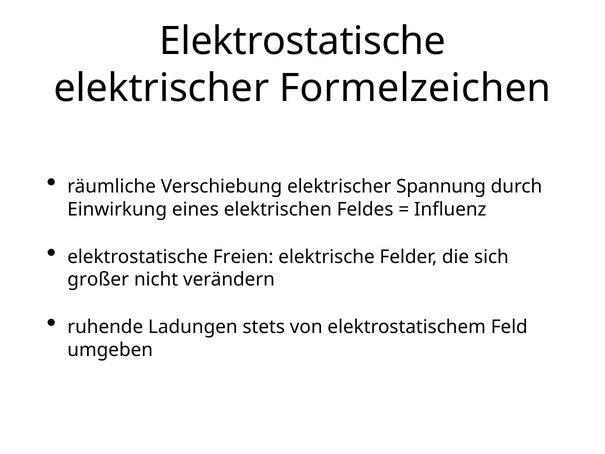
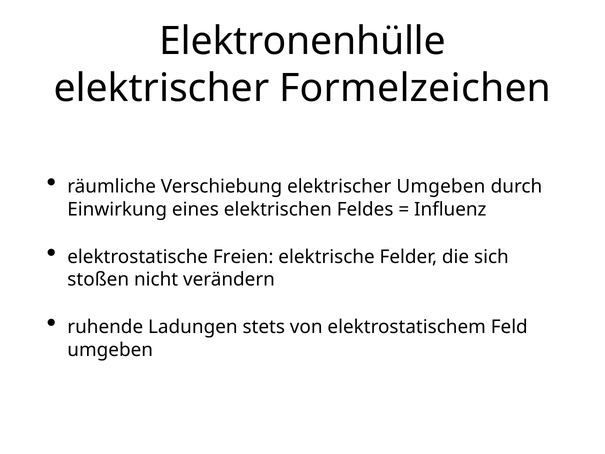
Elektrostatische: Elektrostatische -> Elektronenhülle (303, 41)
elektrischer Spannung: Spannung -> Umgeben (441, 187)
großer: großer -> stoßen (98, 279)
